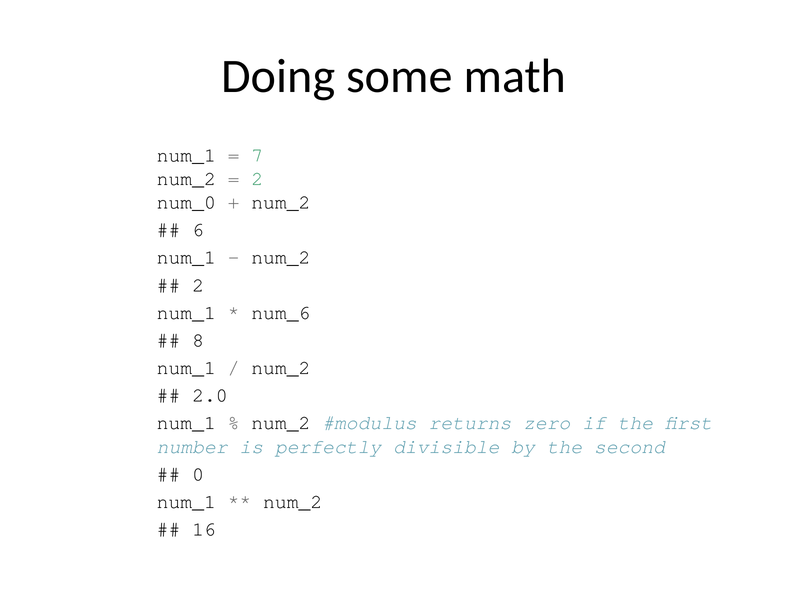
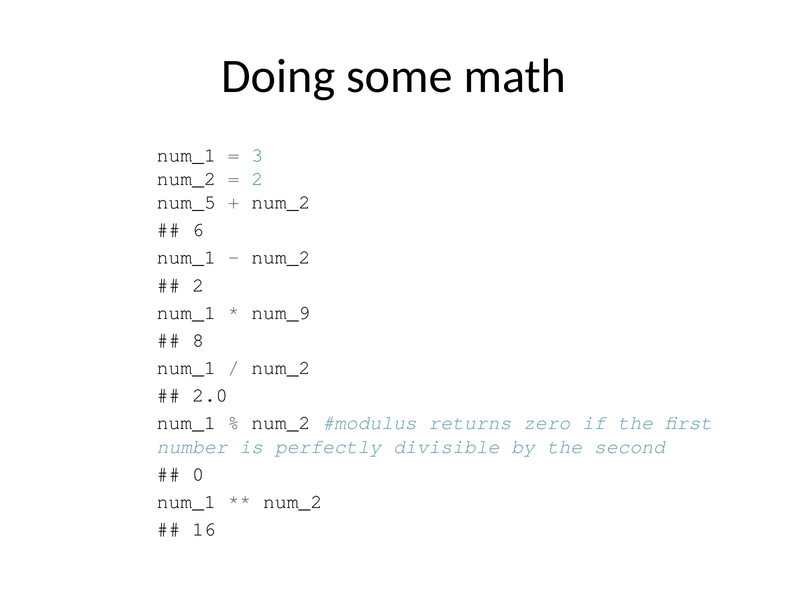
7: 7 -> 3 (257, 155)
num_0: num_0 -> num_5 (186, 202)
num_6: num_6 -> num_9 (281, 313)
